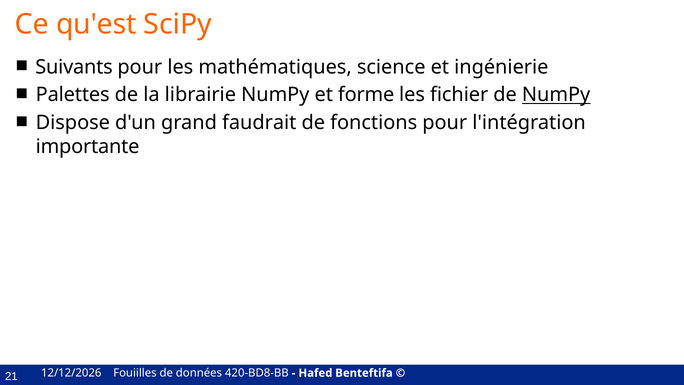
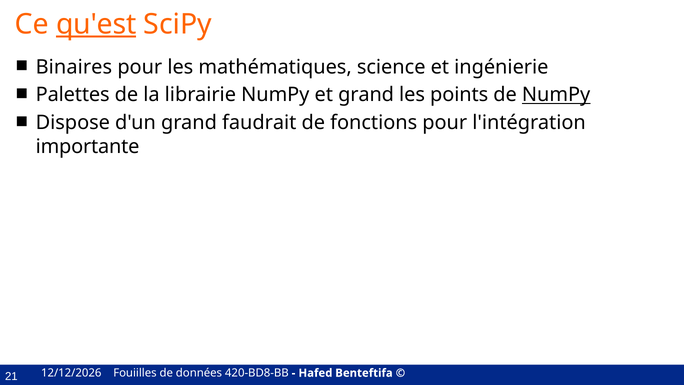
qu'est underline: none -> present (96, 24)
Suivants: Suivants -> Binaires (74, 67)
et forme: forme -> grand (366, 95)
fichier: fichier -> points (459, 95)
